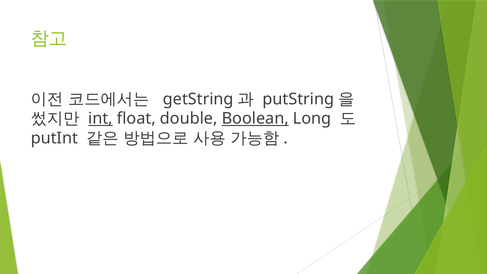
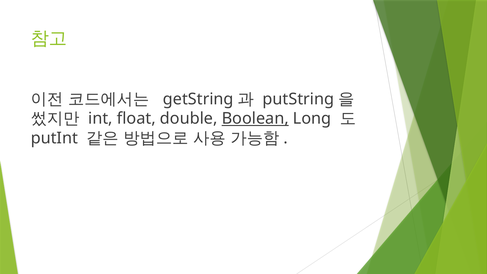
int underline: present -> none (100, 119)
